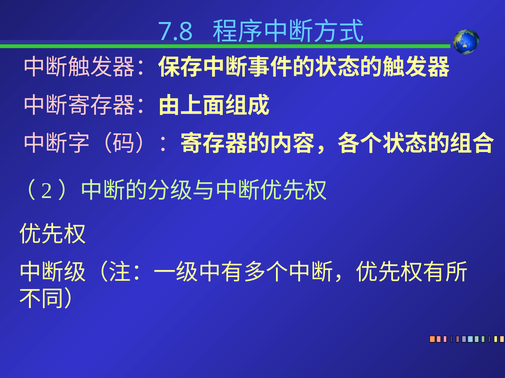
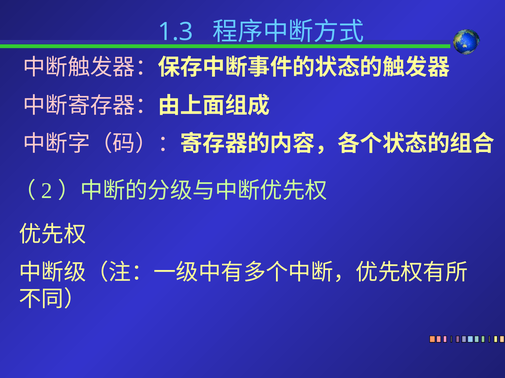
7.8: 7.8 -> 1.3 (176, 32)
